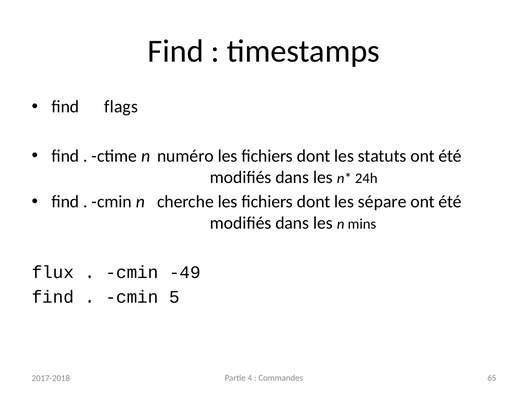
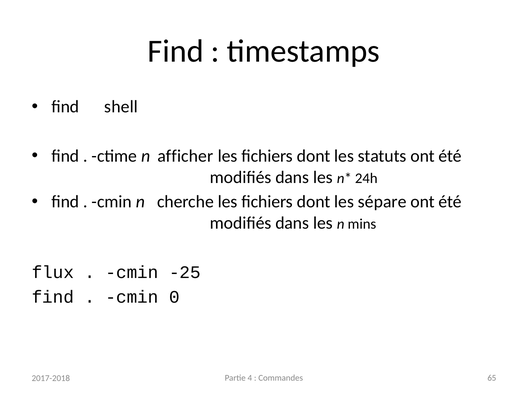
flags: flags -> shell (121, 107)
numéro: numéro -> afficher (185, 156)
-49: -49 -> -25 (185, 272)
5: 5 -> 0 (174, 297)
